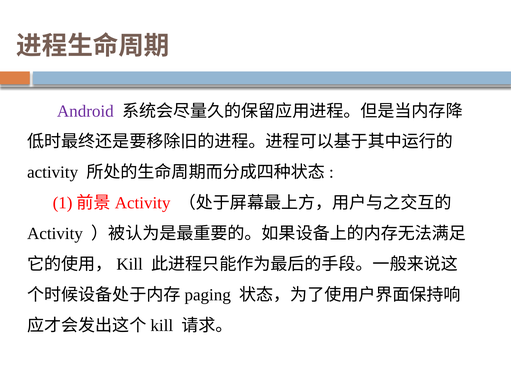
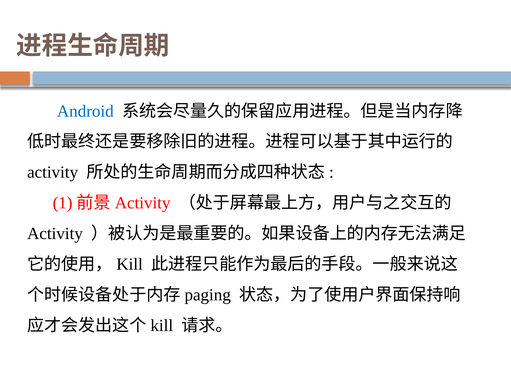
Android colour: purple -> blue (85, 111)
